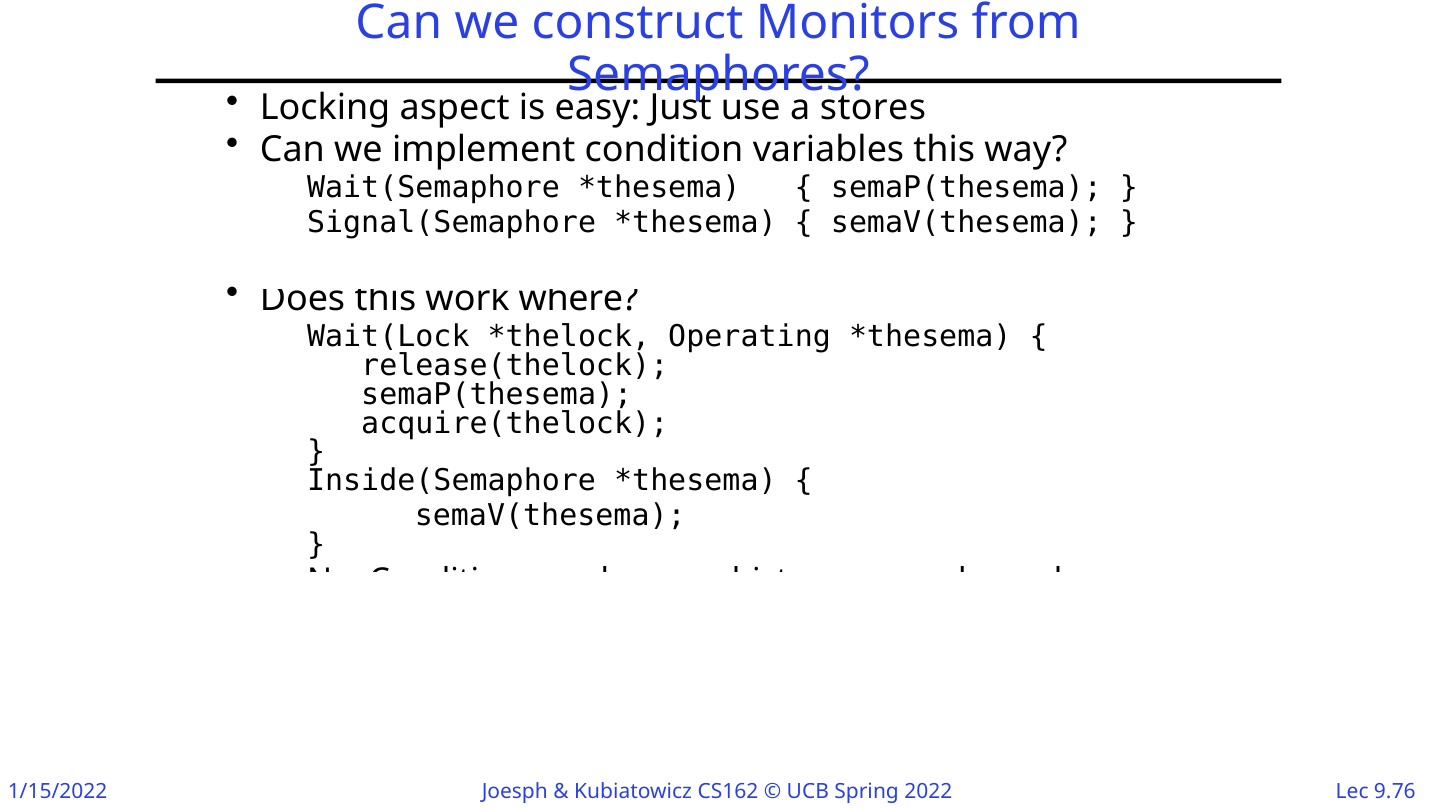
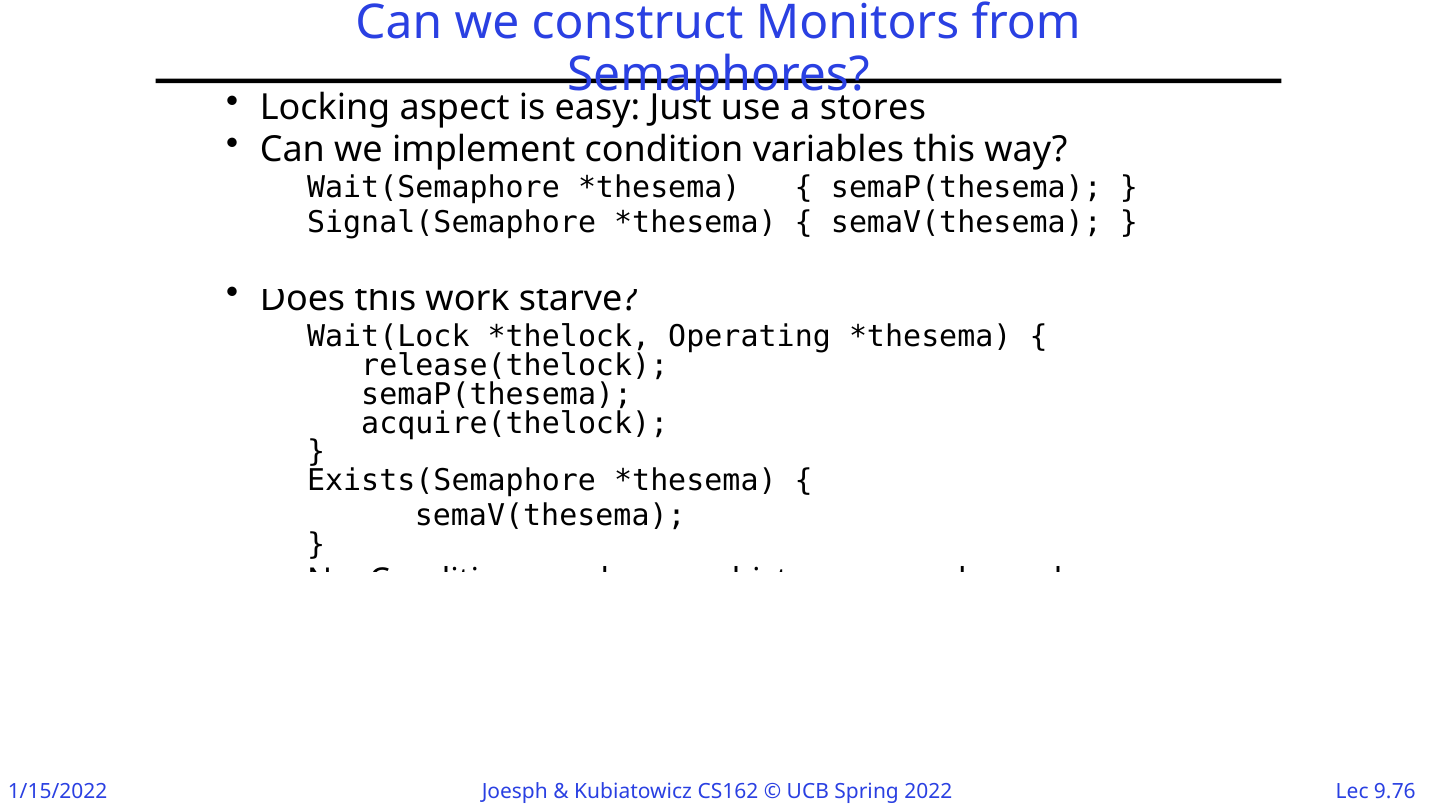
where: where -> starve (578, 299)
Inside(Semaphore: Inside(Semaphore -> Exists(Semaphore (452, 481)
